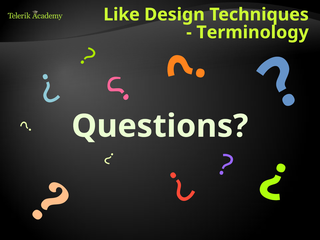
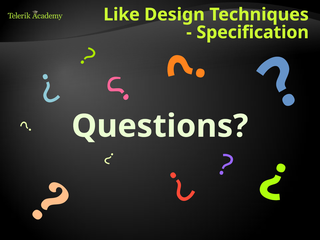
Terminology: Terminology -> Specification (253, 32)
